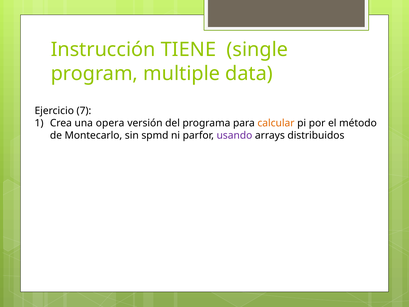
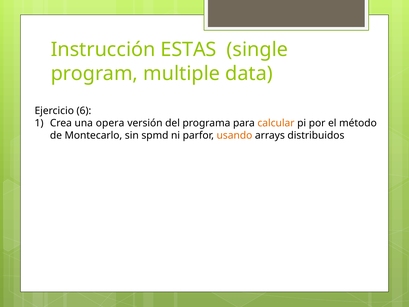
TIENE: TIENE -> ESTAS (189, 50)
7: 7 -> 6 (84, 111)
usando colour: purple -> orange (234, 135)
